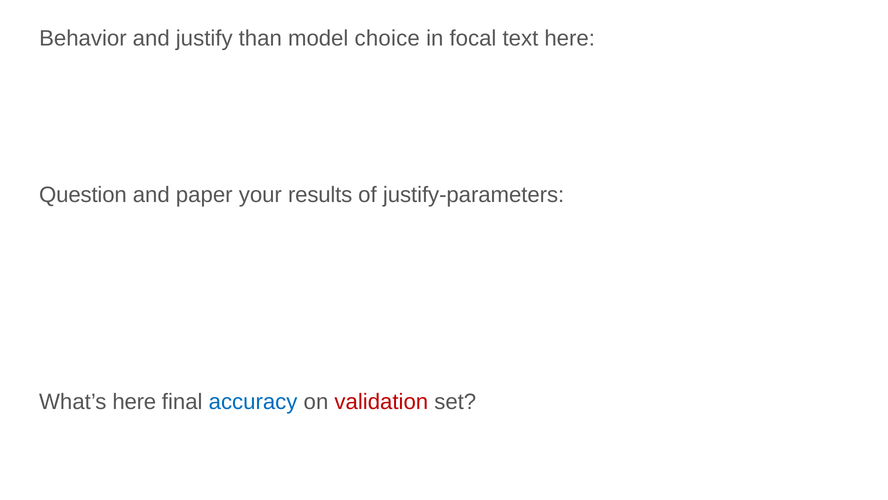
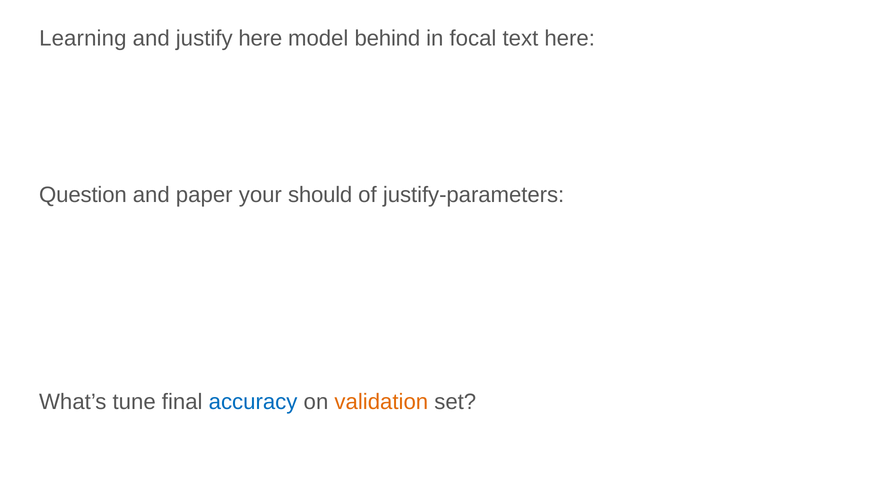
Behavior: Behavior -> Learning (83, 39)
justify than: than -> here (260, 39)
choice: choice -> behind (387, 39)
results: results -> should (320, 195)
What’s here: here -> tune (134, 402)
validation colour: red -> orange (381, 402)
